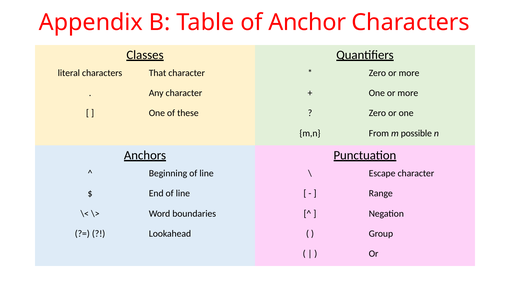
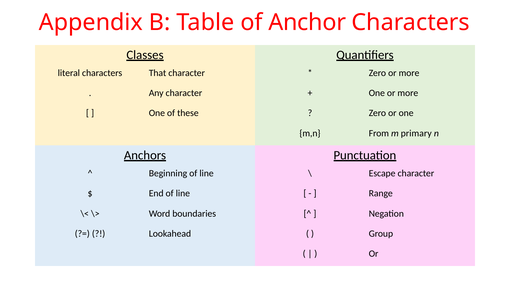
possible: possible -> primary (416, 133)
